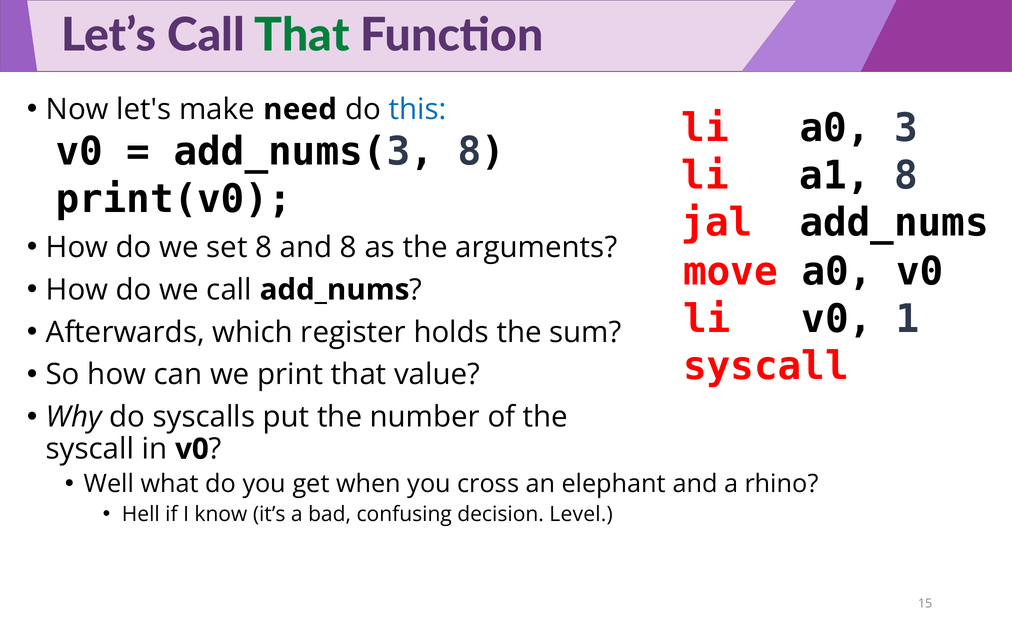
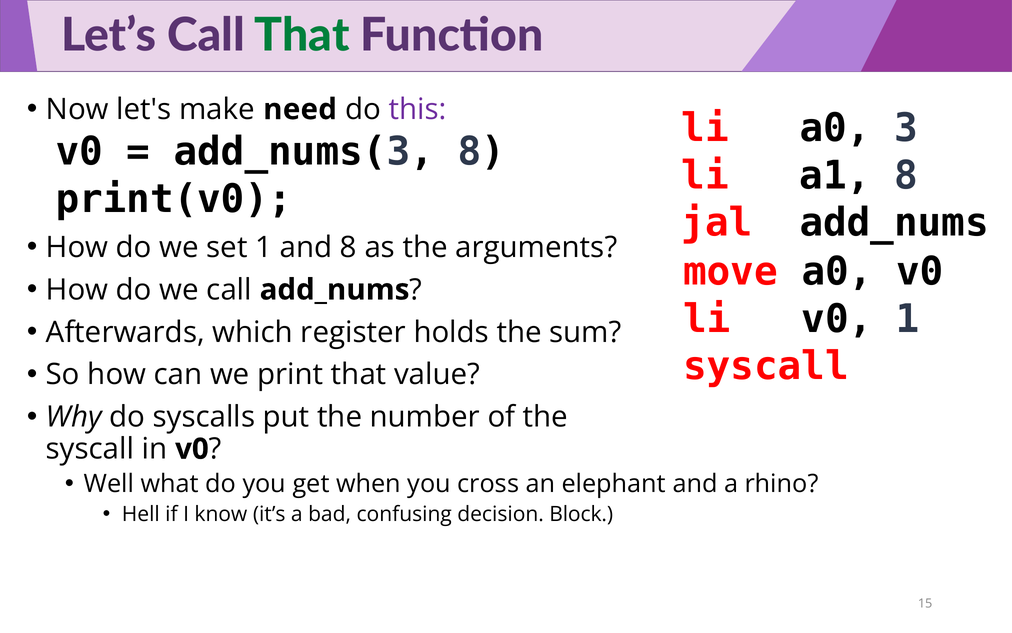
this colour: blue -> purple (418, 109)
set 8: 8 -> 1 (264, 247)
Level: Level -> Block (581, 514)
